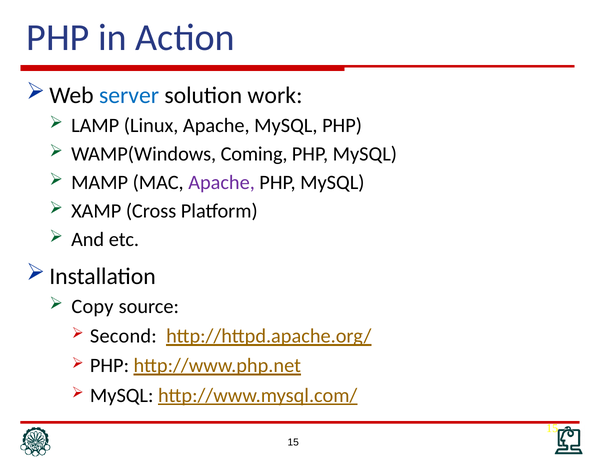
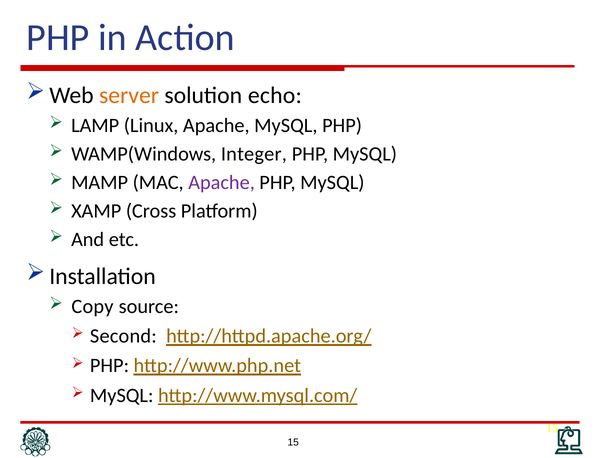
server colour: blue -> orange (129, 95)
work: work -> echo (275, 95)
Coming: Coming -> Integer (254, 154)
